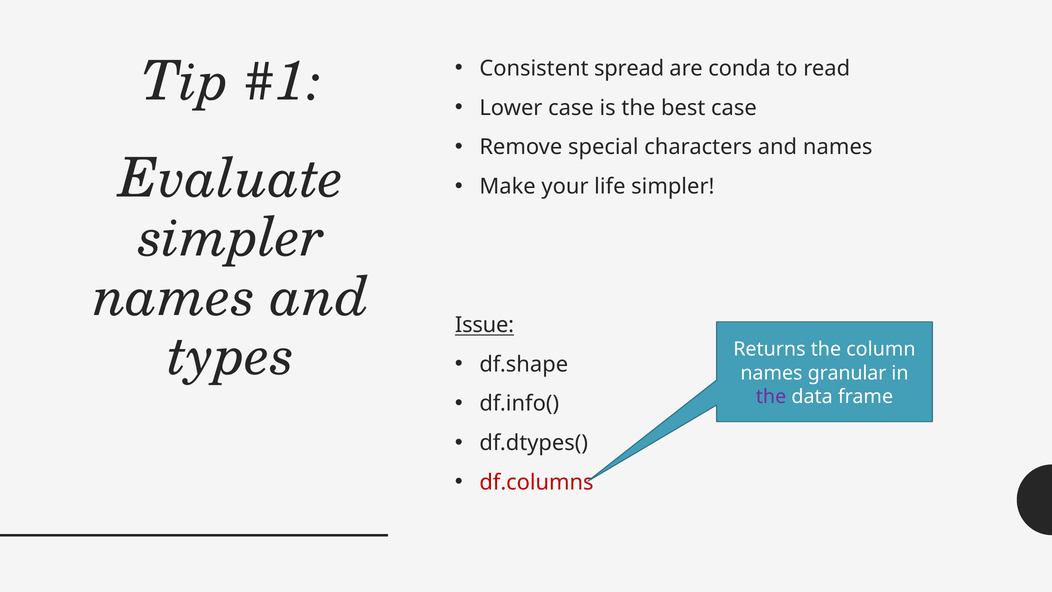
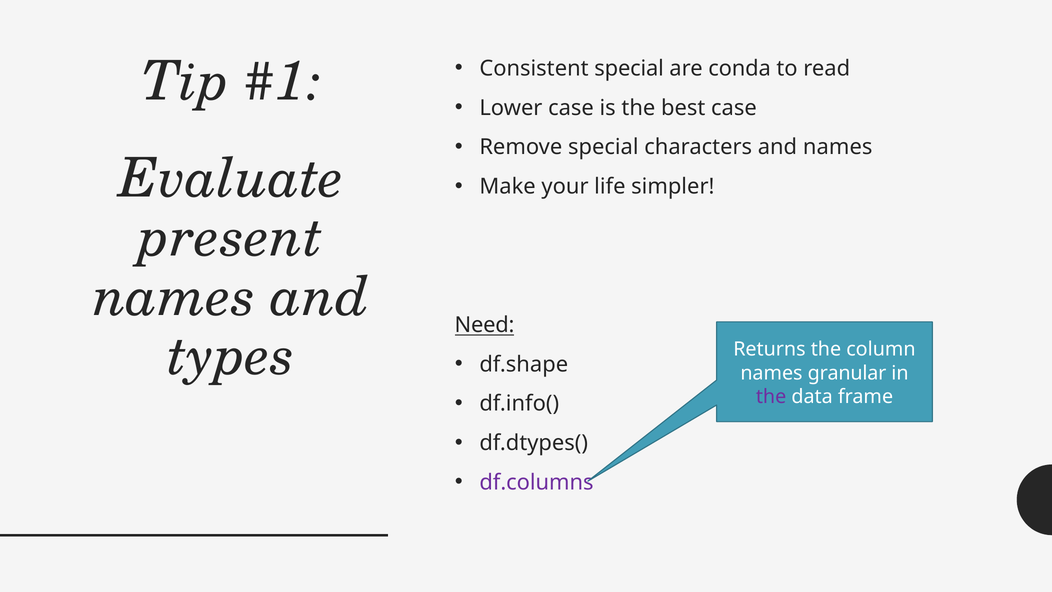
Consistent spread: spread -> special (629, 68)
simpler: simpler -> present (231, 238)
Issue: Issue -> Need (485, 325)
df.columns colour: red -> purple (537, 482)
